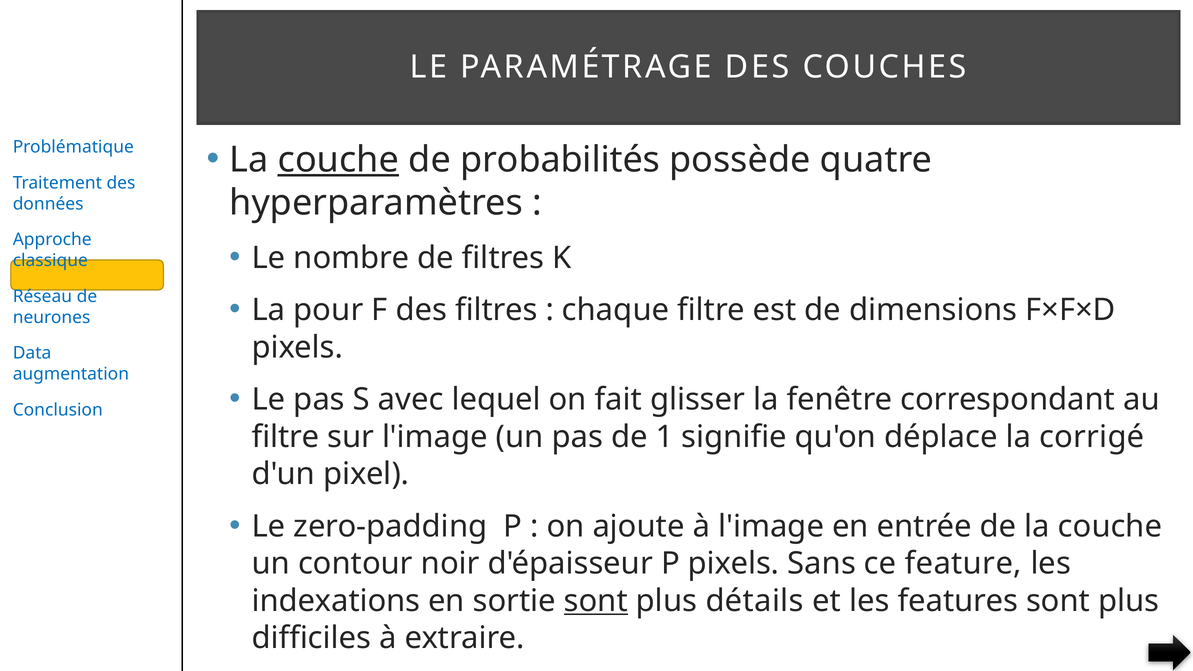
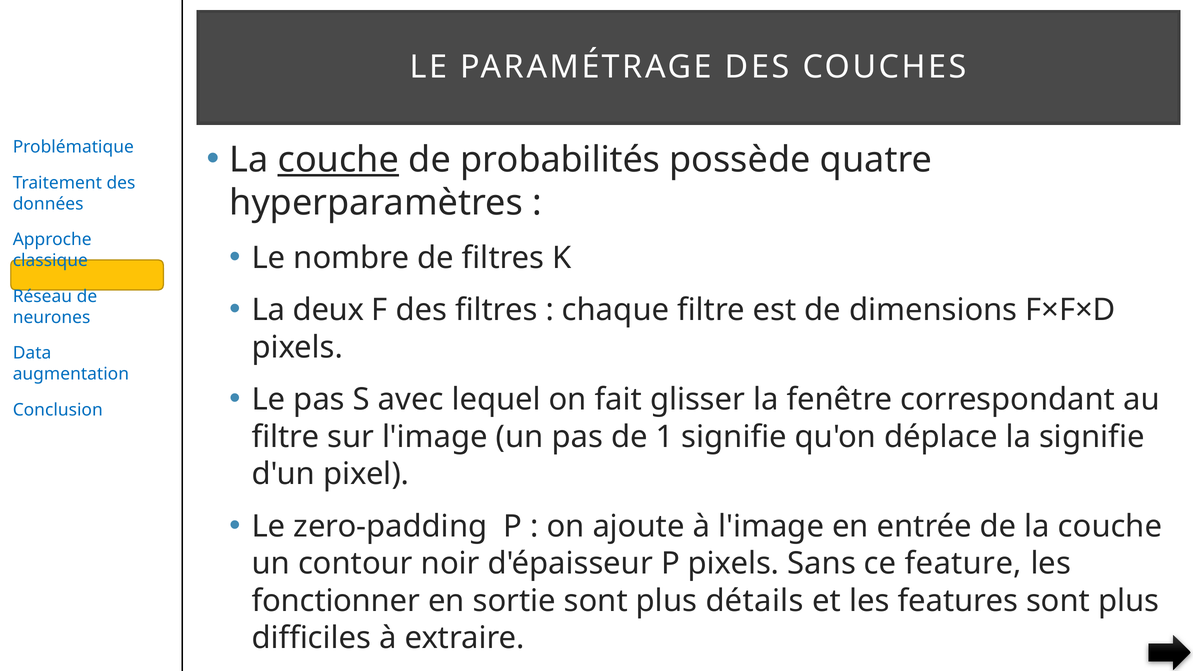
pour: pour -> deux (328, 310)
la corrigé: corrigé -> signifie (1092, 437)
indexations: indexations -> fonctionner (336, 601)
sont underline: present -> none (596, 601)
